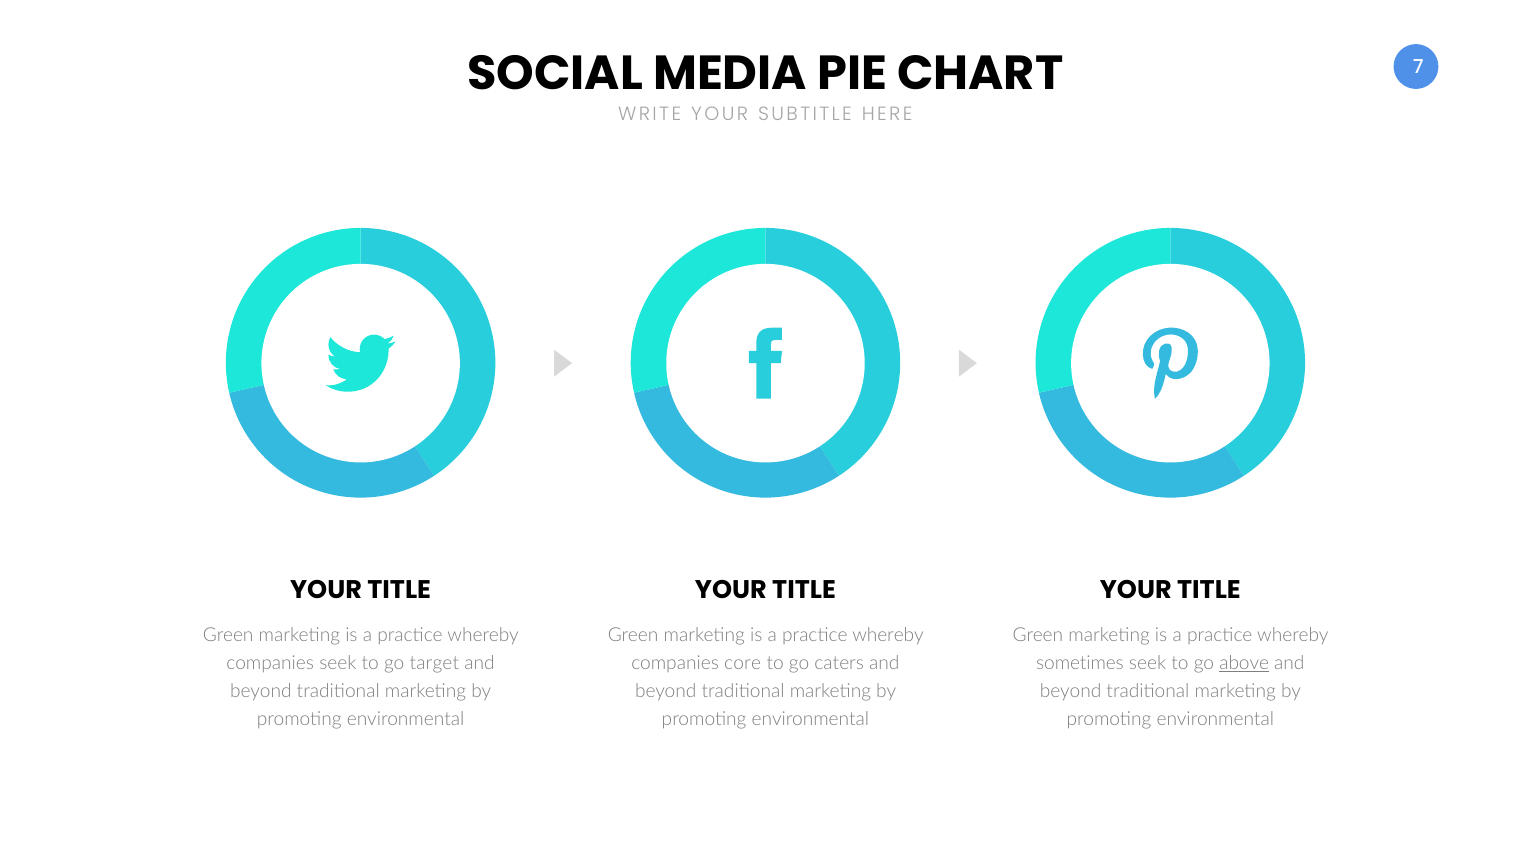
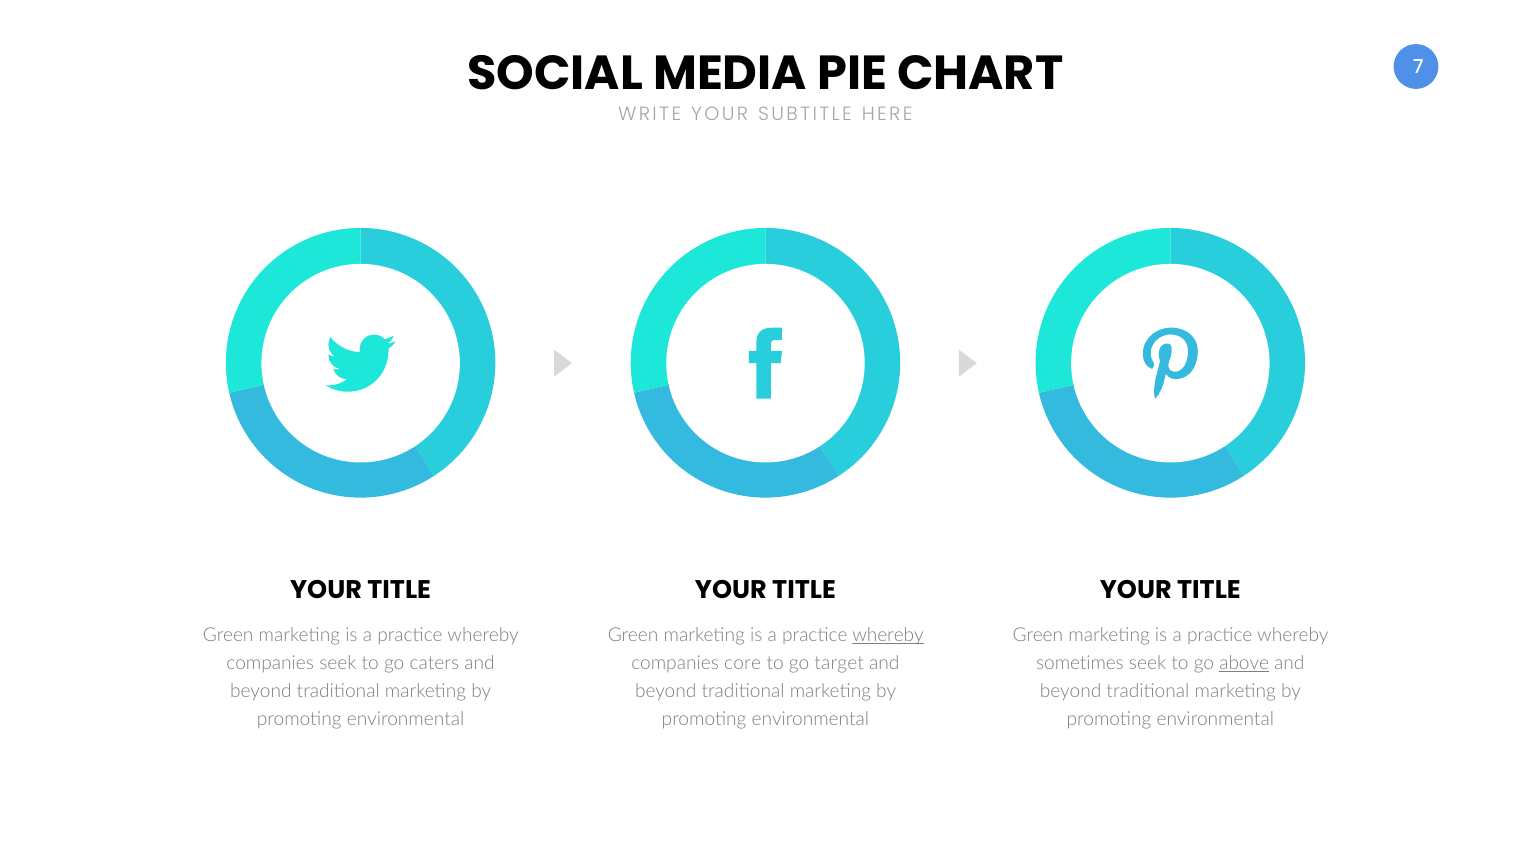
whereby underline: none -> present (888, 635)
target: target -> caters (434, 663)
caters: caters -> target (839, 663)
